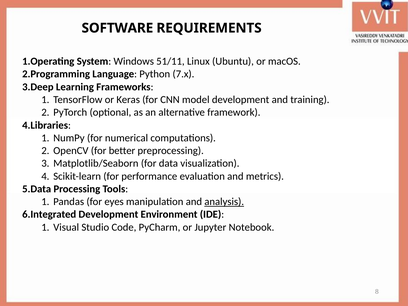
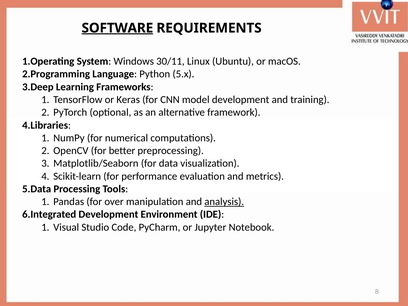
SOFTWARE underline: none -> present (117, 28)
51/11: 51/11 -> 30/11 (170, 61)
7.x: 7.x -> 5.x (183, 74)
eyes: eyes -> over (114, 202)
